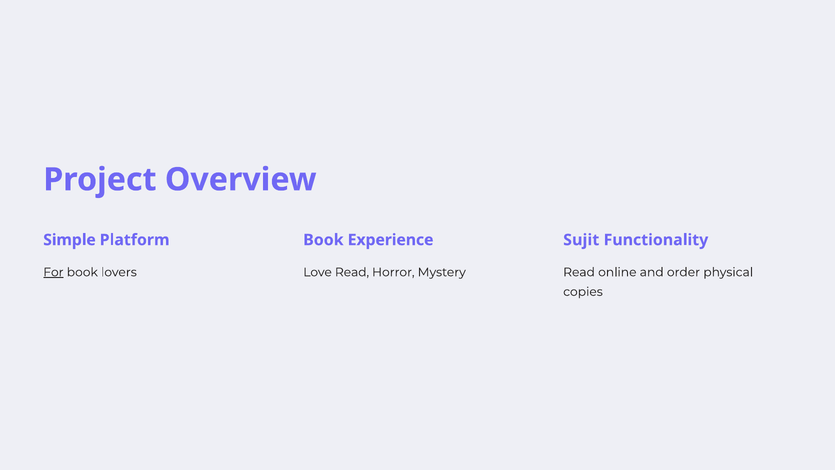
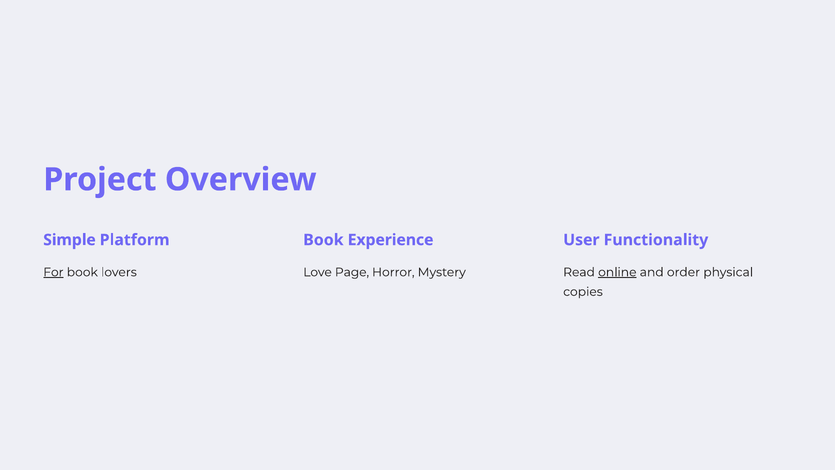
Sujit: Sujit -> User (581, 240)
Love Read: Read -> Page (352, 272)
online underline: none -> present (617, 272)
